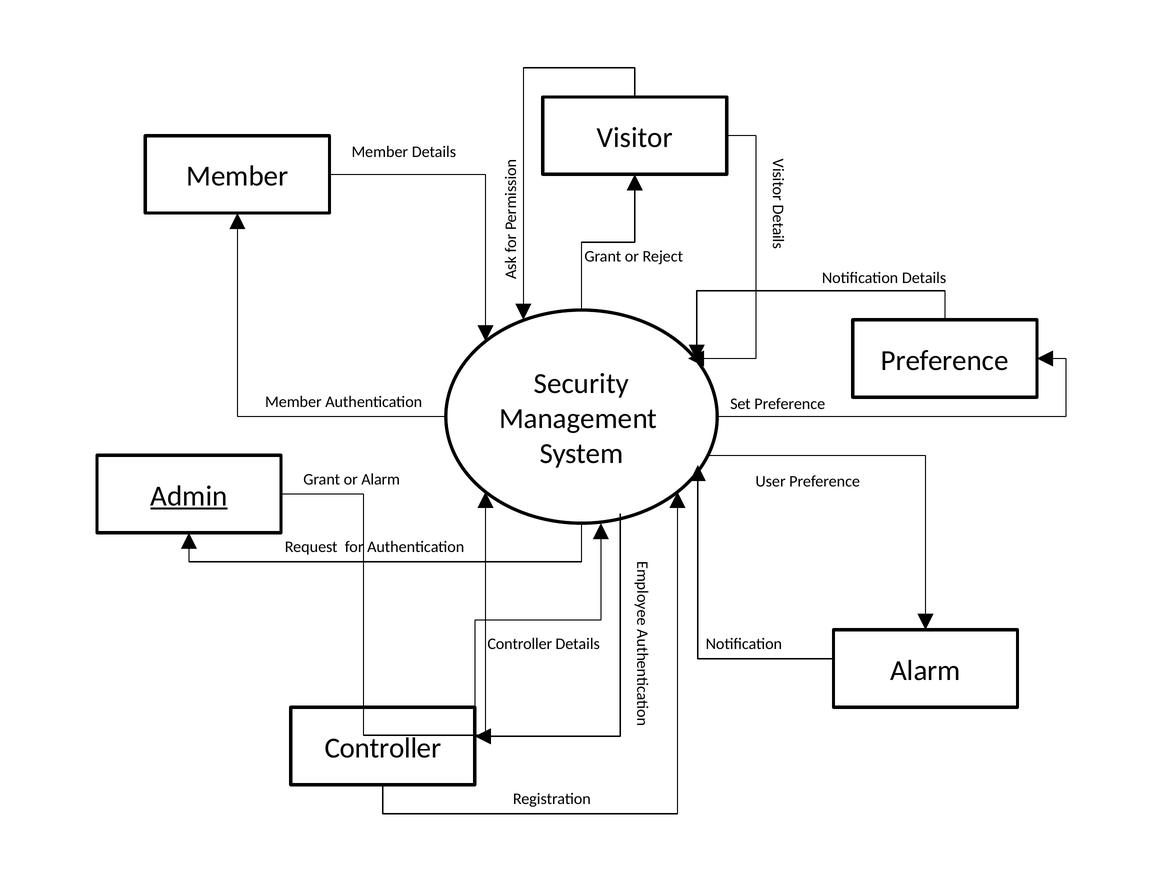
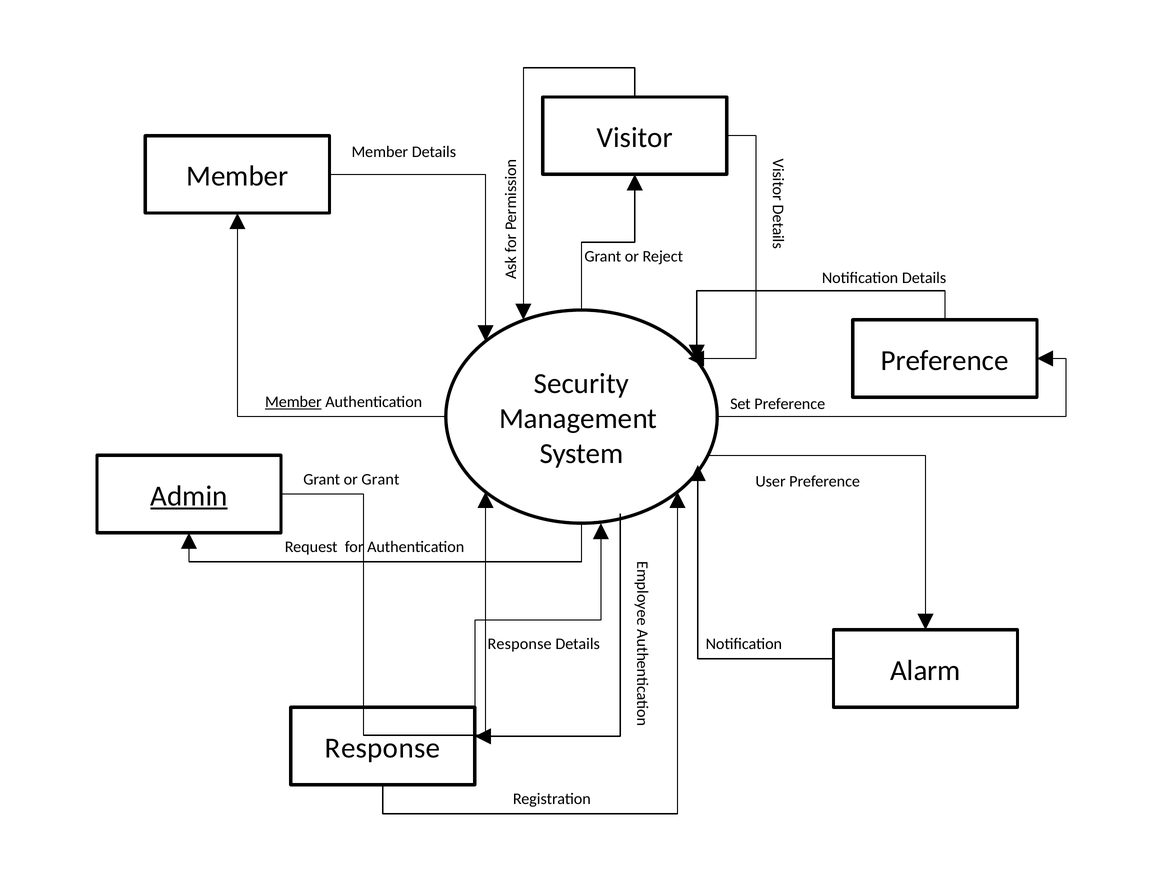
Member underline: none -> present (293, 402)
or Alarm: Alarm -> Grant (380, 479)
Controller: Controller -> Response (520, 644)
Controller: Controller -> Response (383, 748)
